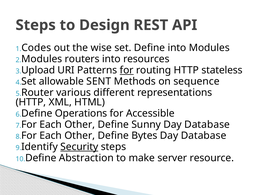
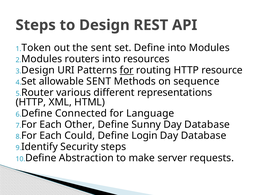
Codes: Codes -> Token (36, 48)
the wise: wise -> sent (101, 48)
Upload: Upload -> Design (38, 70)
stateless: stateless -> resource (222, 70)
Operations: Operations -> Connected (81, 113)
Accessible: Accessible -> Language (150, 113)
Other: Other -> Could (80, 136)
Bytes: Bytes -> Login (144, 136)
Security underline: present -> none (79, 147)
resource: resource -> requests (212, 158)
